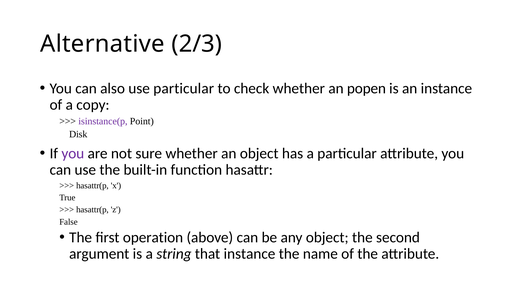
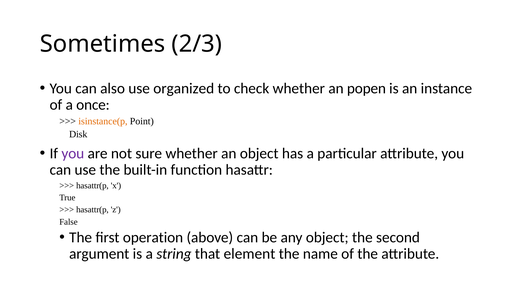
Alternative: Alternative -> Sometimes (103, 44)
use particular: particular -> organized (184, 88)
copy: copy -> once (93, 105)
isinstance(p colour: purple -> orange (103, 121)
that instance: instance -> element (249, 254)
